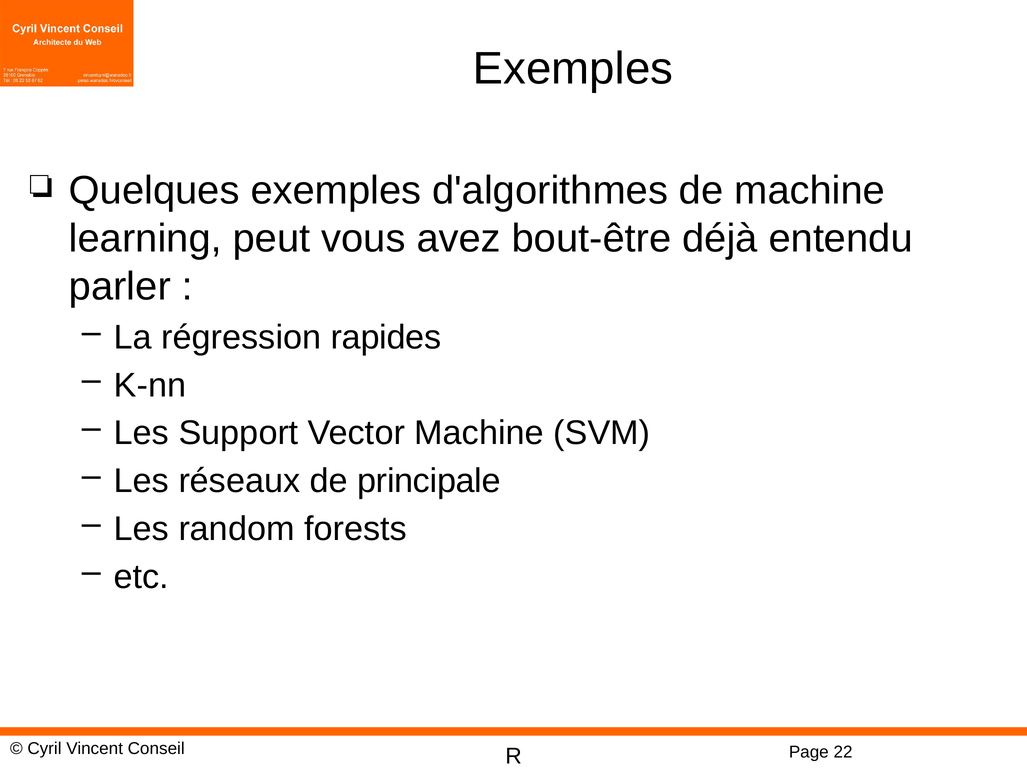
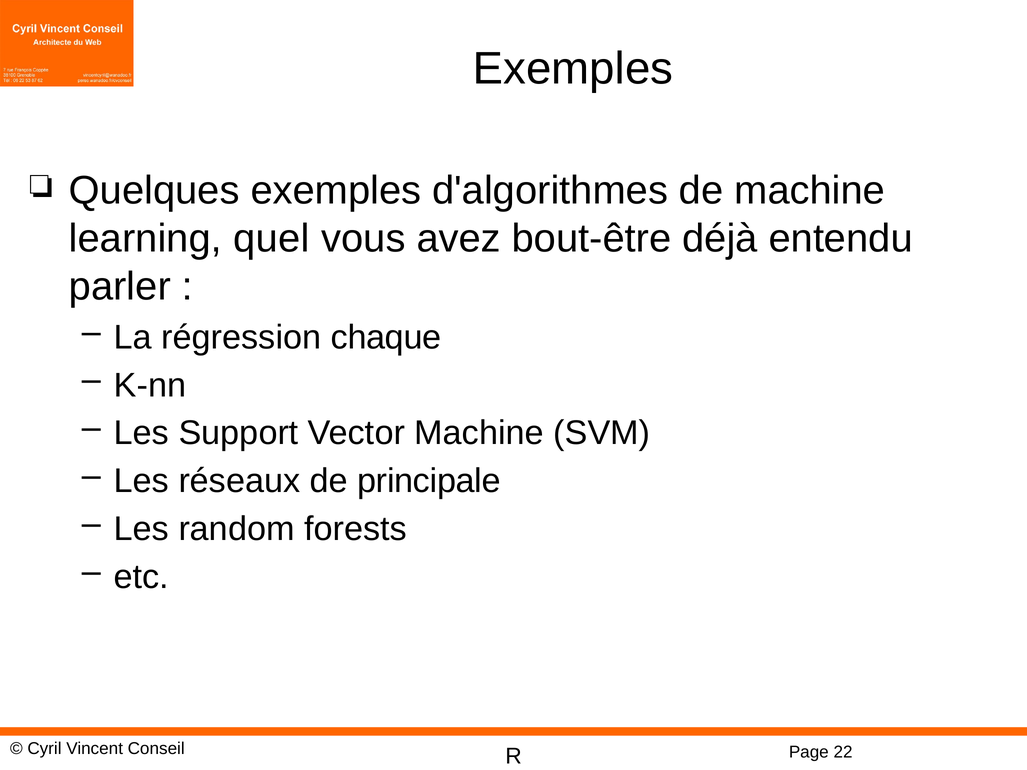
peut: peut -> quel (271, 239)
rapides: rapides -> chaque (386, 337)
